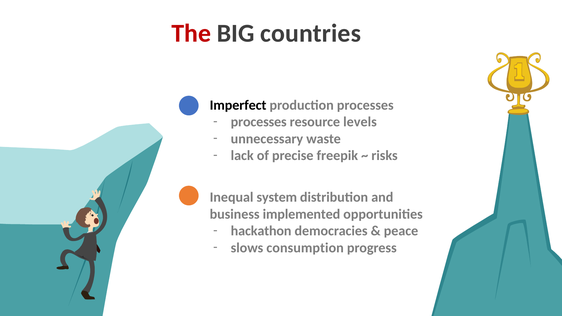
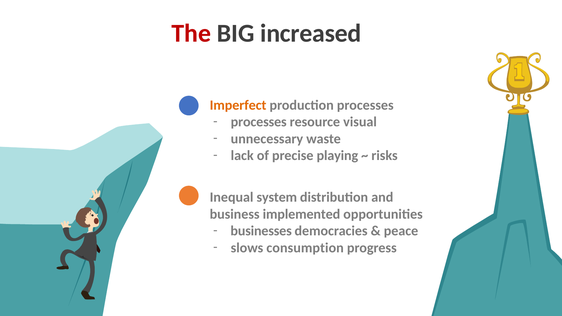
countries: countries -> increased (311, 33)
Imperfect colour: black -> orange (238, 105)
levels: levels -> visual (360, 122)
precise freepik: freepik -> playing (337, 156)
hackathon: hackathon -> businesses (261, 231)
